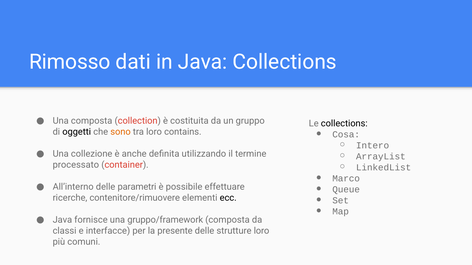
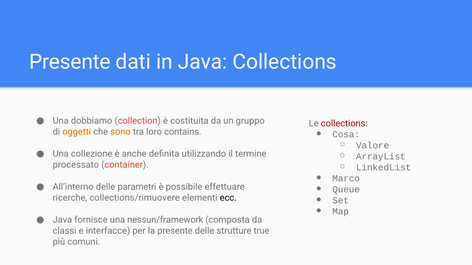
Rimosso: Rimosso -> Presente (70, 62)
Una composta: composta -> dobbiamo (92, 121)
collections colour: black -> red (344, 124)
oggetti colour: black -> orange (77, 132)
Intero: Intero -> Valore (373, 146)
contenitore/rimuovere: contenitore/rimuovere -> collections/rimuovere (135, 198)
gruppo/framework: gruppo/framework -> nessun/framework (165, 220)
strutture loro: loro -> true (262, 231)
